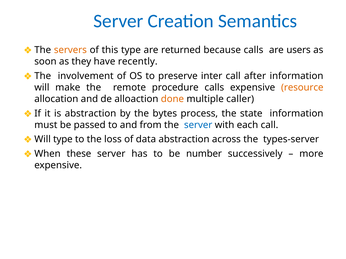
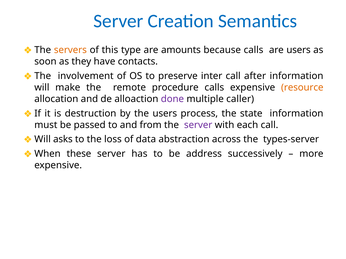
returned: returned -> amounts (181, 50)
recently: recently -> contacts (138, 62)
done colour: orange -> purple (172, 99)
is abstraction: abstraction -> destruction (91, 114)
the bytes: bytes -> users (165, 114)
server colour: blue -> purple (198, 125)
Will type: type -> asks (63, 140)
number: number -> address (204, 154)
